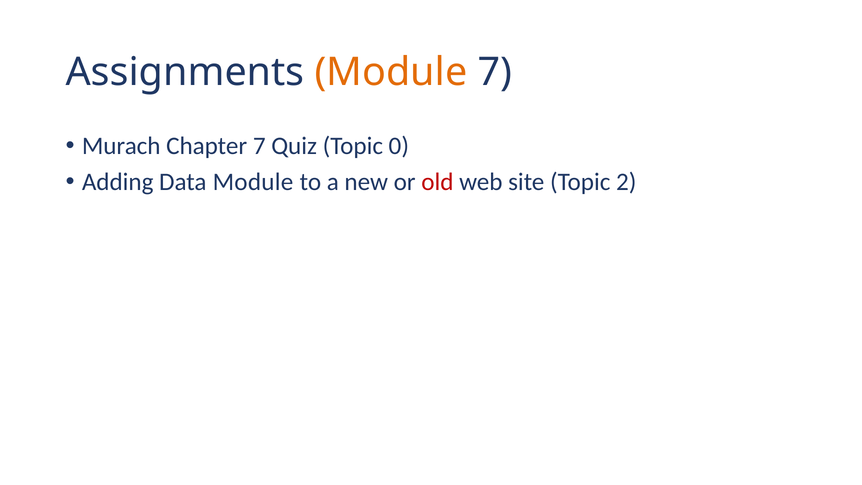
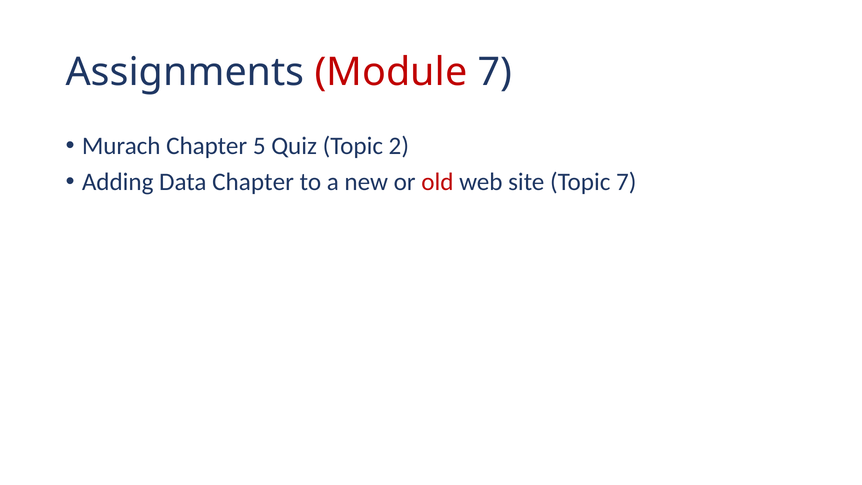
Module colour: orange -> red (391, 72)
Chapter 7: 7 -> 5 (259, 146)
0: 0 -> 2 (399, 146)
Data Module: Module -> Chapter (253, 182)
Topic 2: 2 -> 7 (626, 182)
